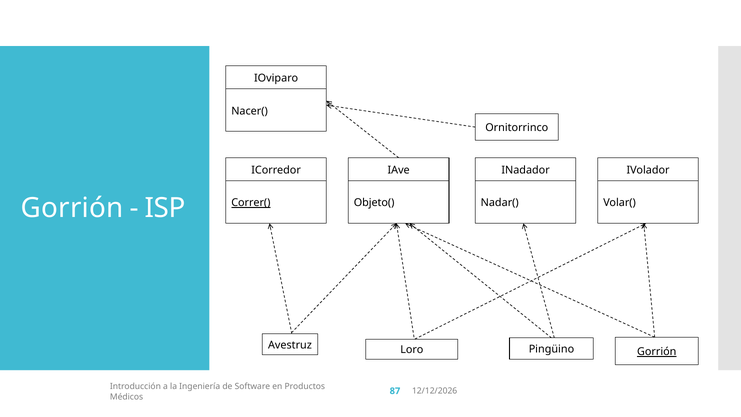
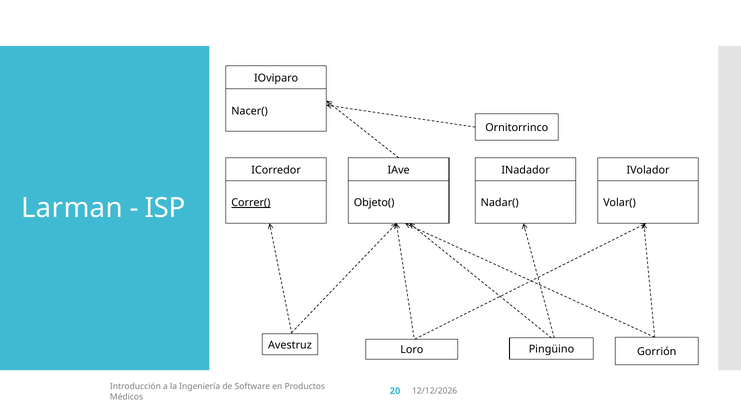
Gorrión: Gorrión -> Larman (72, 208)
Gorrión underline: present -> none (657, 352)
87: 87 -> 20 (395, 391)
